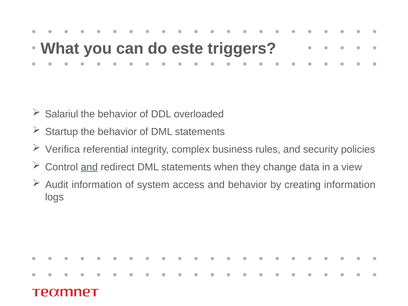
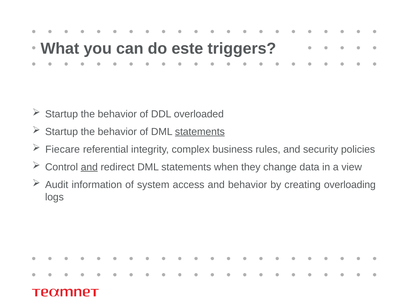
Salariul: Salariul -> Startup (62, 114)
statements underline: none -> present (200, 132)
Verifica: Verifica -> Fiecare (63, 149)
creating information: information -> overloading (350, 185)
